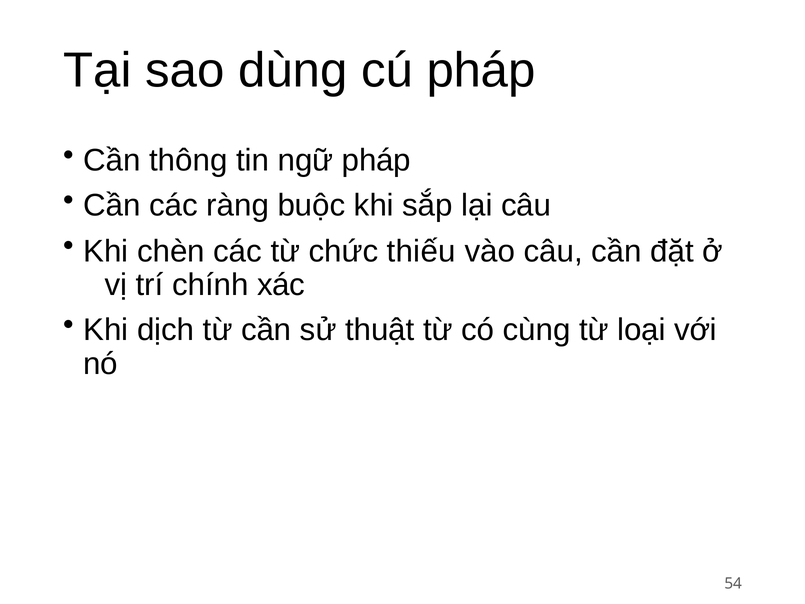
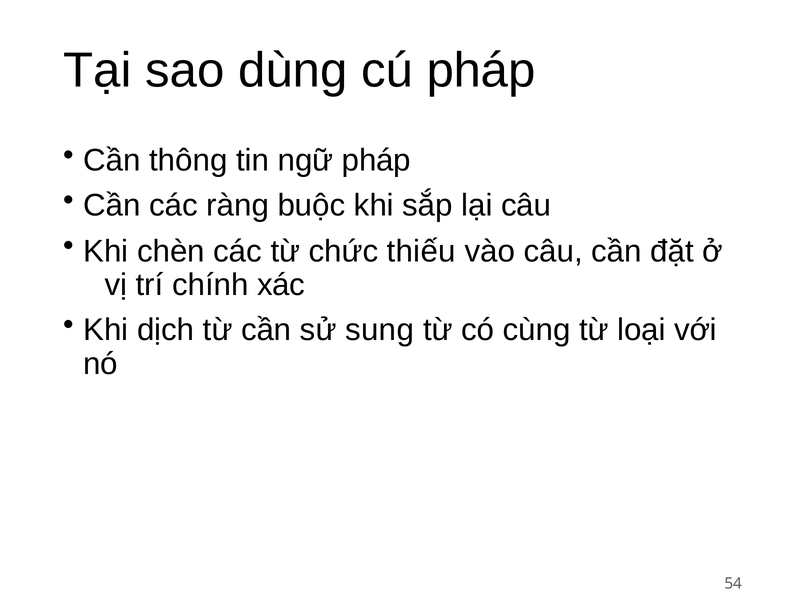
thuật: thuật -> sung (380, 330)
